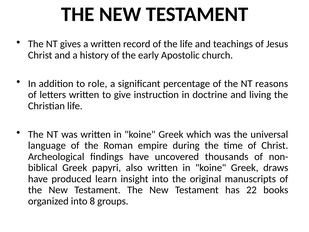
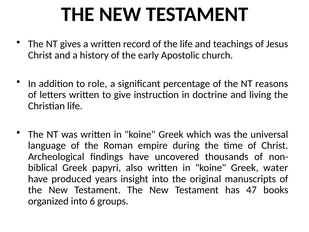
draws: draws -> water (276, 168)
learn: learn -> years (106, 179)
22: 22 -> 47 (251, 190)
8: 8 -> 6 (92, 201)
